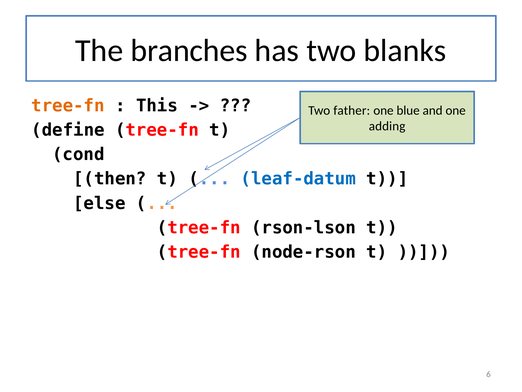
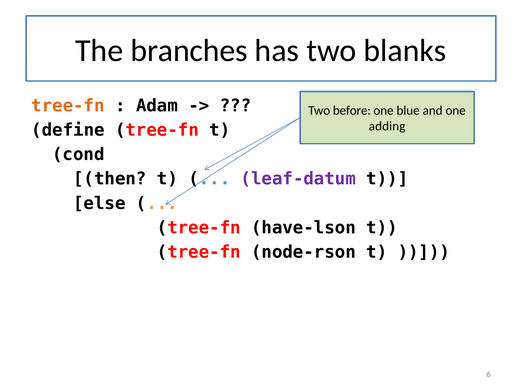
This: This -> Adam (157, 106)
father: father -> before (352, 111)
leaf-datum colour: blue -> purple (298, 179)
rson-lson: rson-lson -> have-lson (303, 227)
